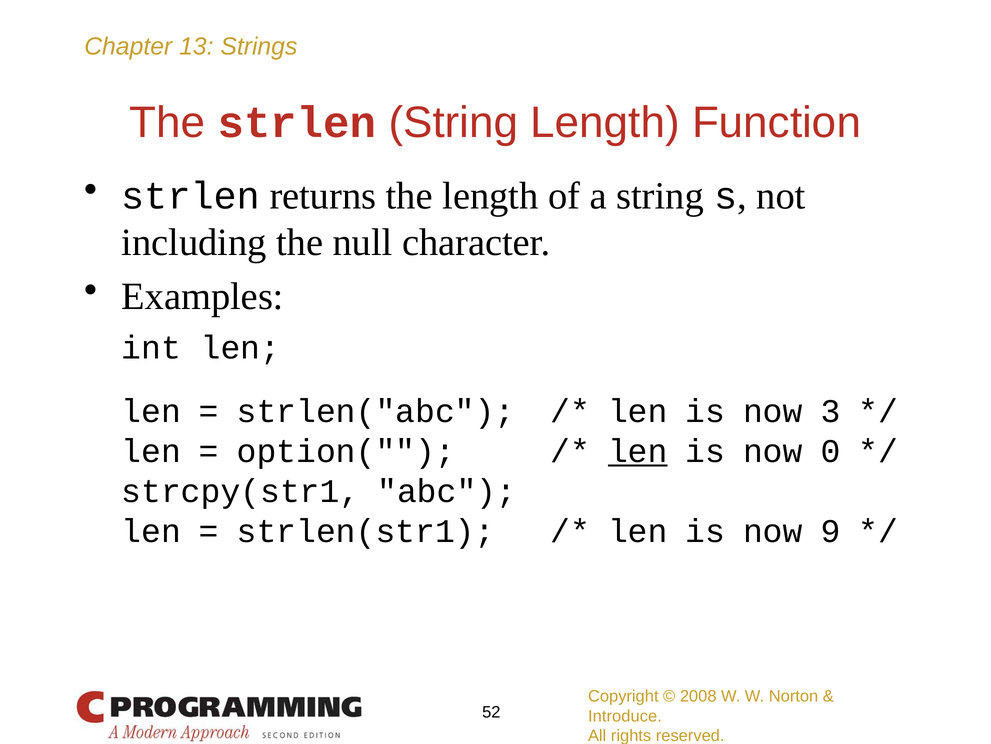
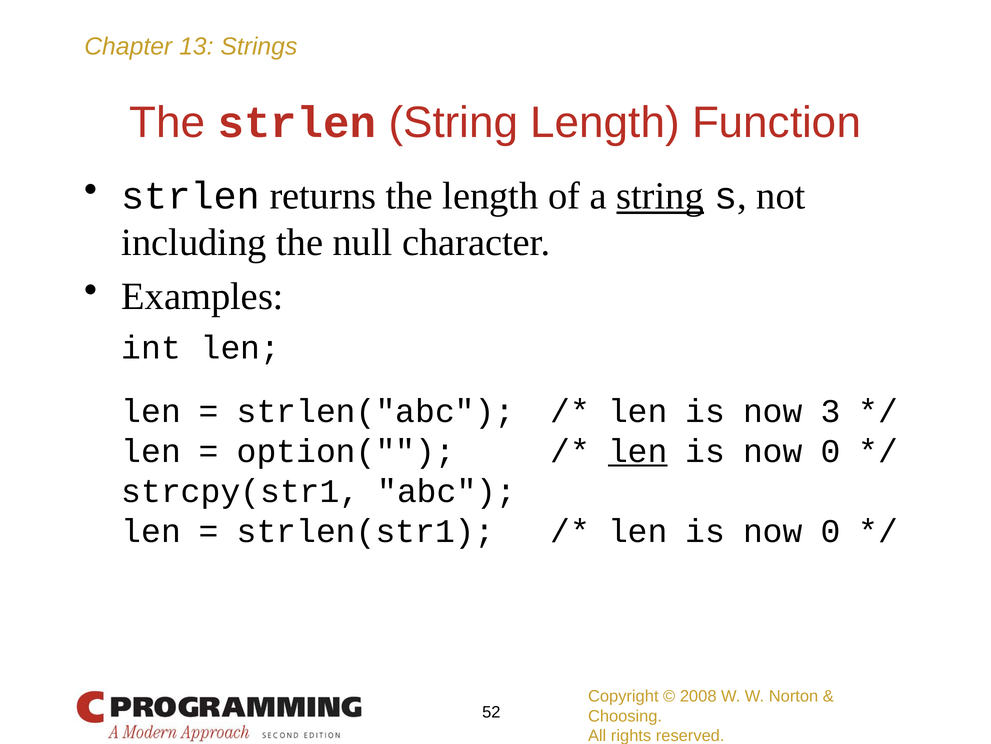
string underline: none -> present (660, 196)
9: 9 -> 0 (830, 531)
Introduce: Introduce -> Choosing (625, 715)
